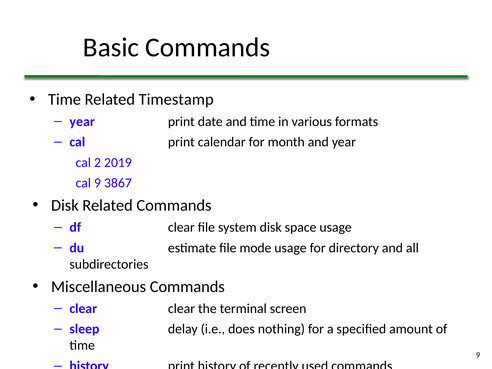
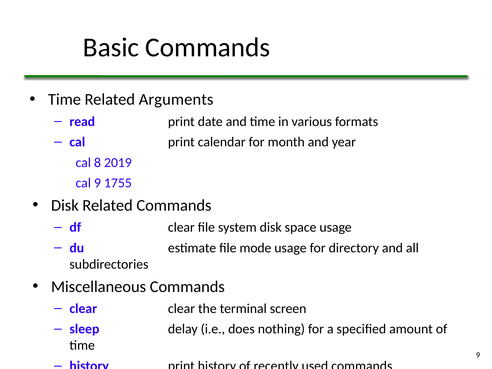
Timestamp: Timestamp -> Arguments (176, 100)
year: year -> read (82, 122)
2: 2 -> 8 (98, 163)
3867: 3867 -> 1755 (118, 183)
